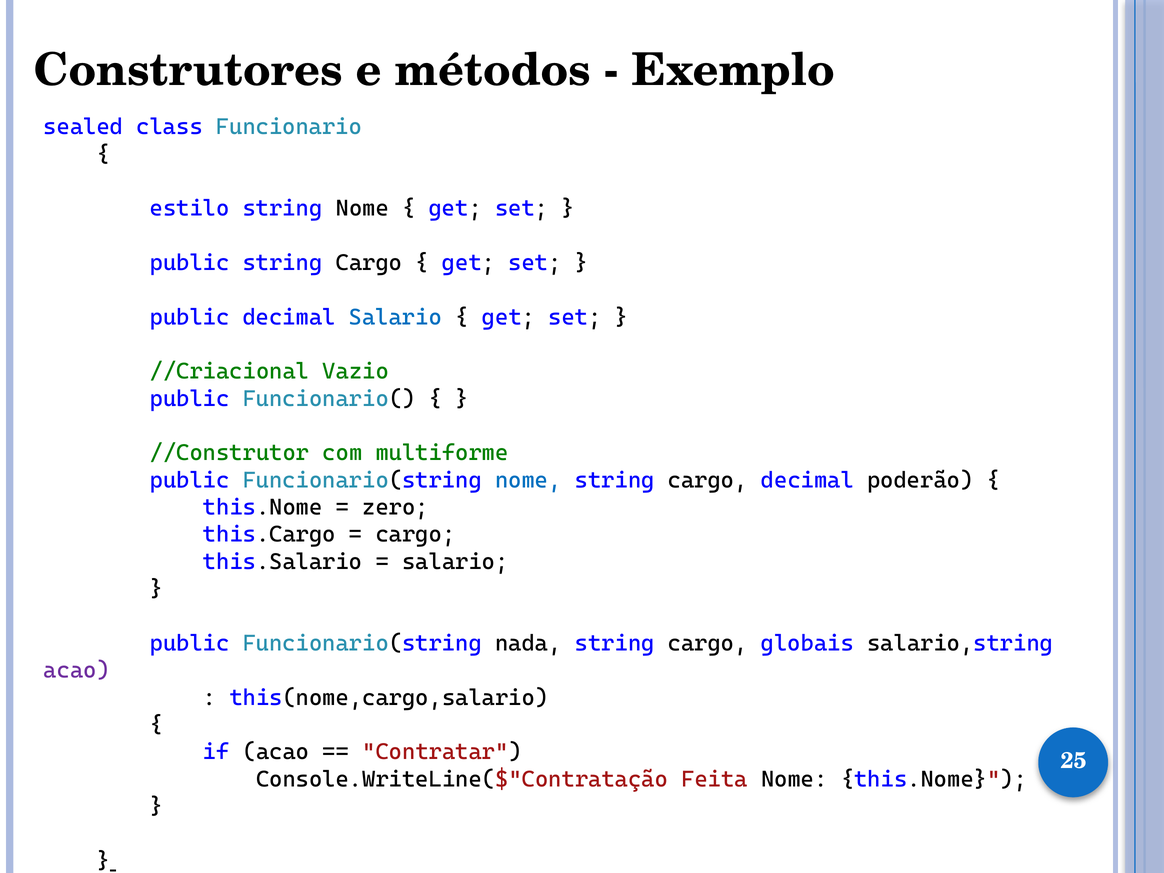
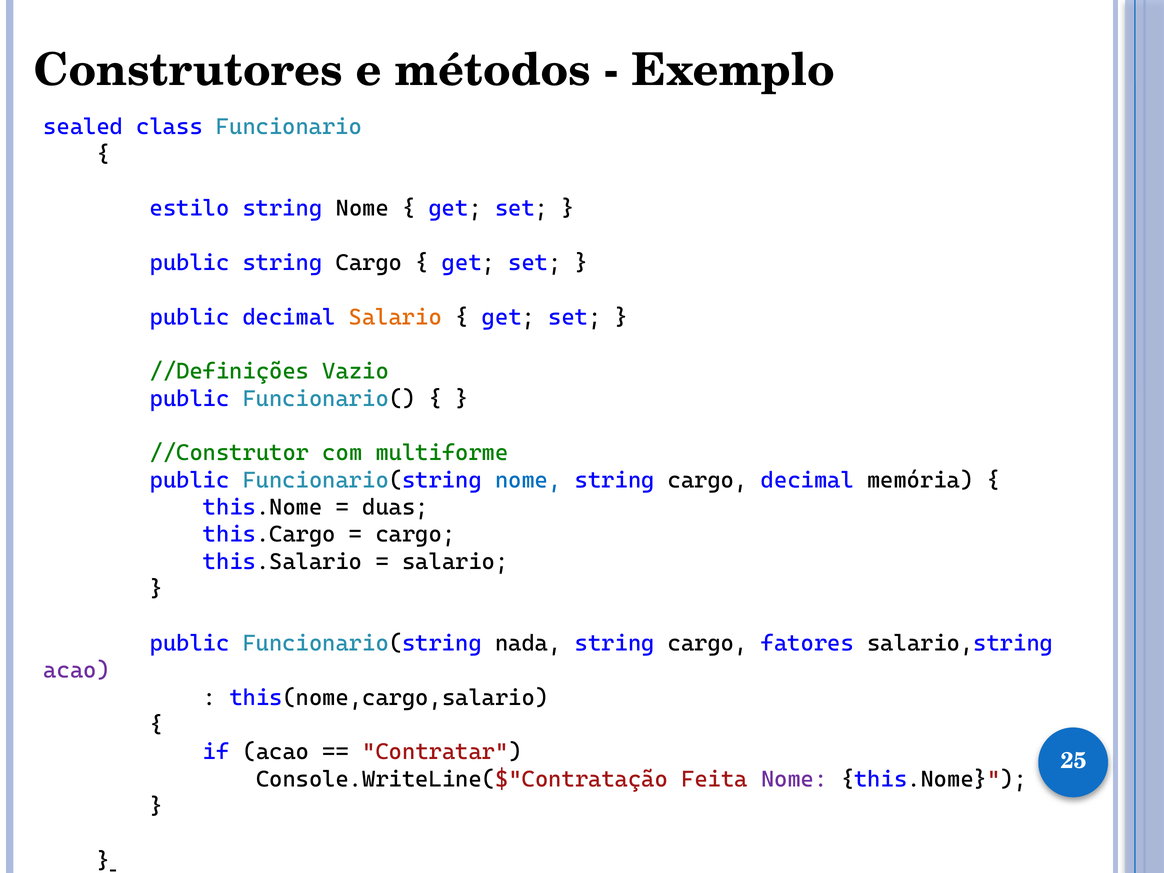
Salario colour: blue -> orange (395, 317)
//Criacional: //Criacional -> //Definições (229, 371)
poderão: poderão -> memória (920, 480)
zero: zero -> duas (396, 507)
globais: globais -> fatores (807, 643)
Nome colour: black -> purple (794, 779)
